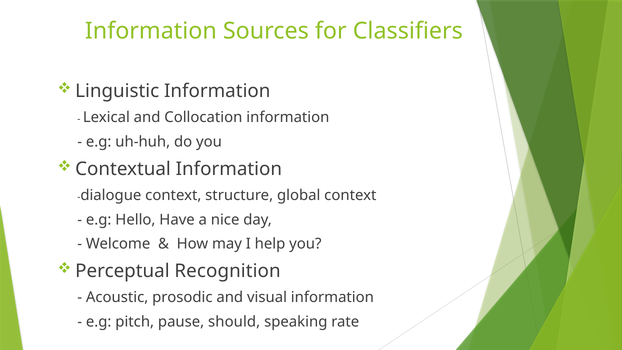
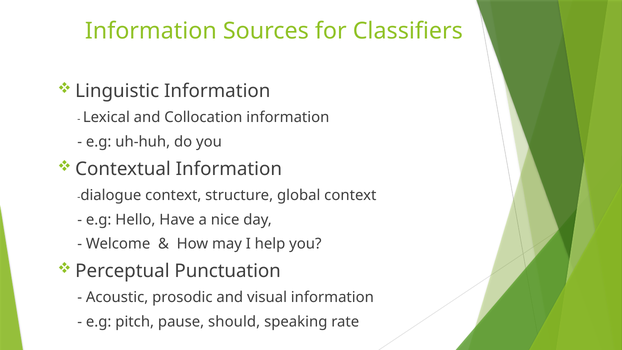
Recognition: Recognition -> Punctuation (228, 271)
